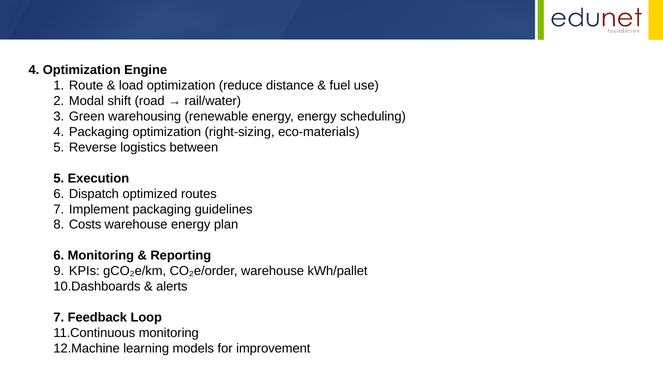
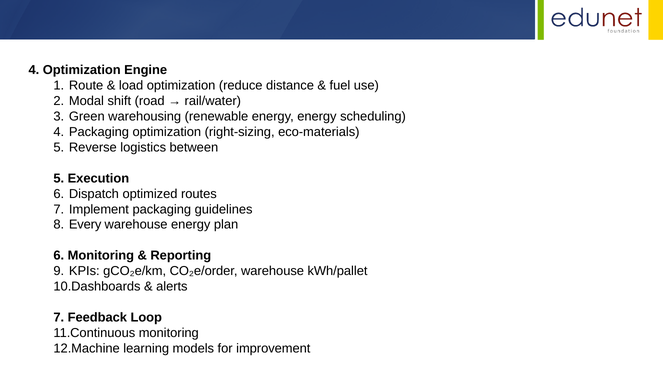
Costs: Costs -> Every (85, 225)
